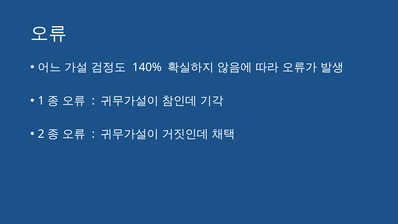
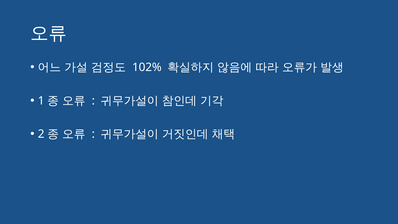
140%: 140% -> 102% (147, 67)
